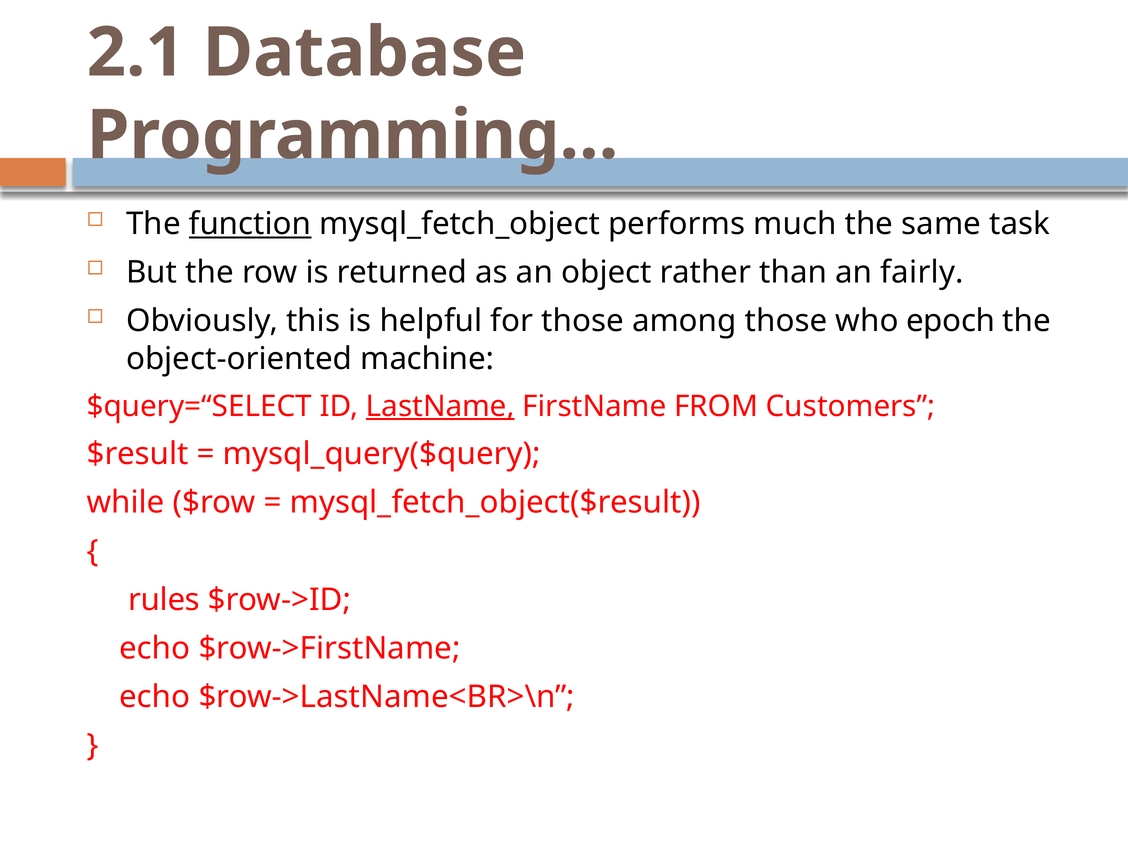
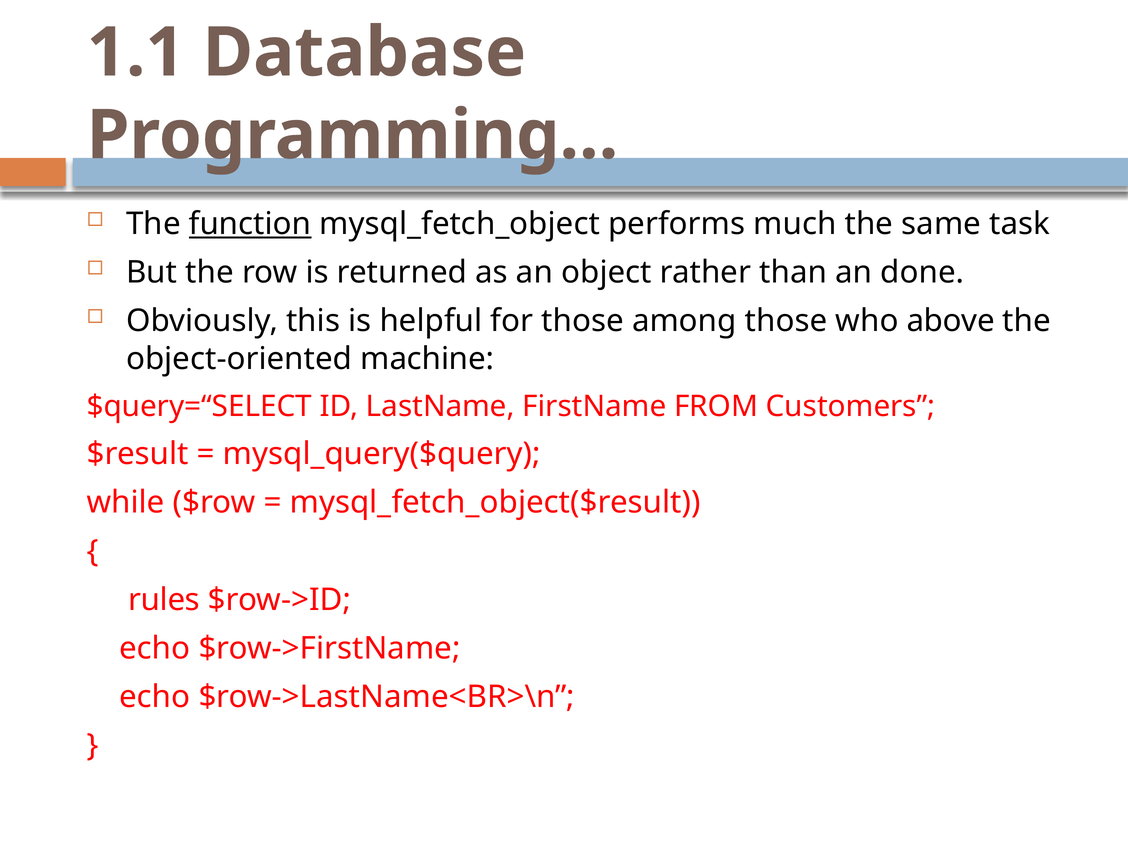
2.1: 2.1 -> 1.1 (136, 53)
fairly: fairly -> done (922, 273)
epoch: epoch -> above (951, 321)
LastName underline: present -> none (440, 406)
